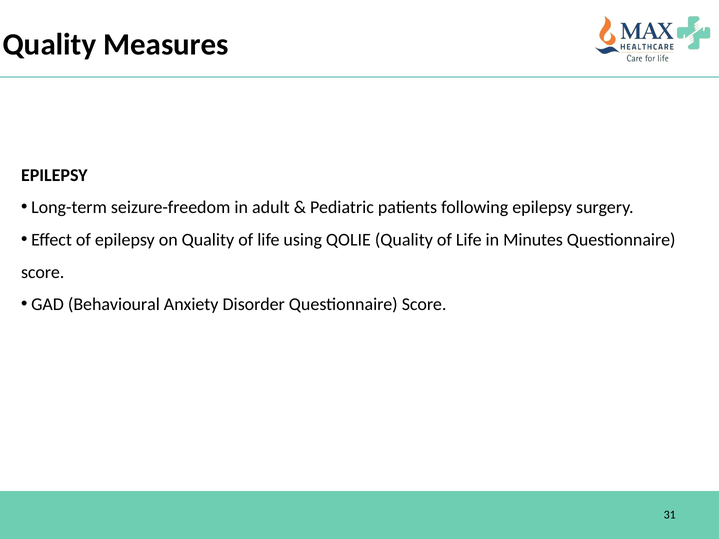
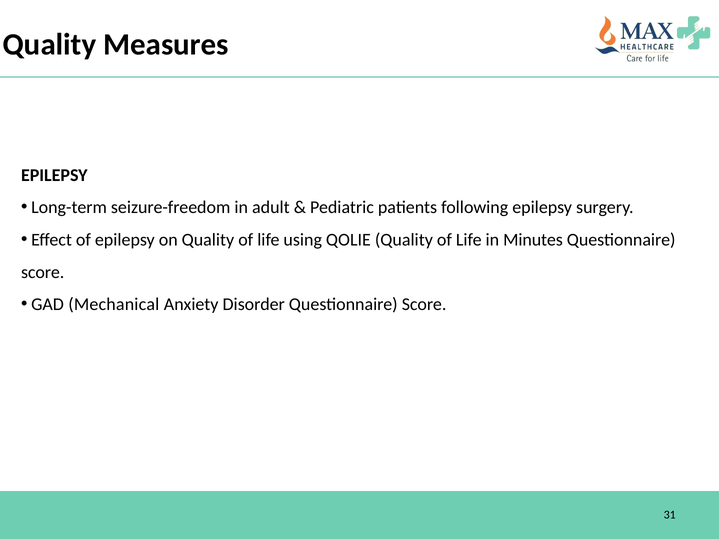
Behavioural: Behavioural -> Mechanical (114, 305)
